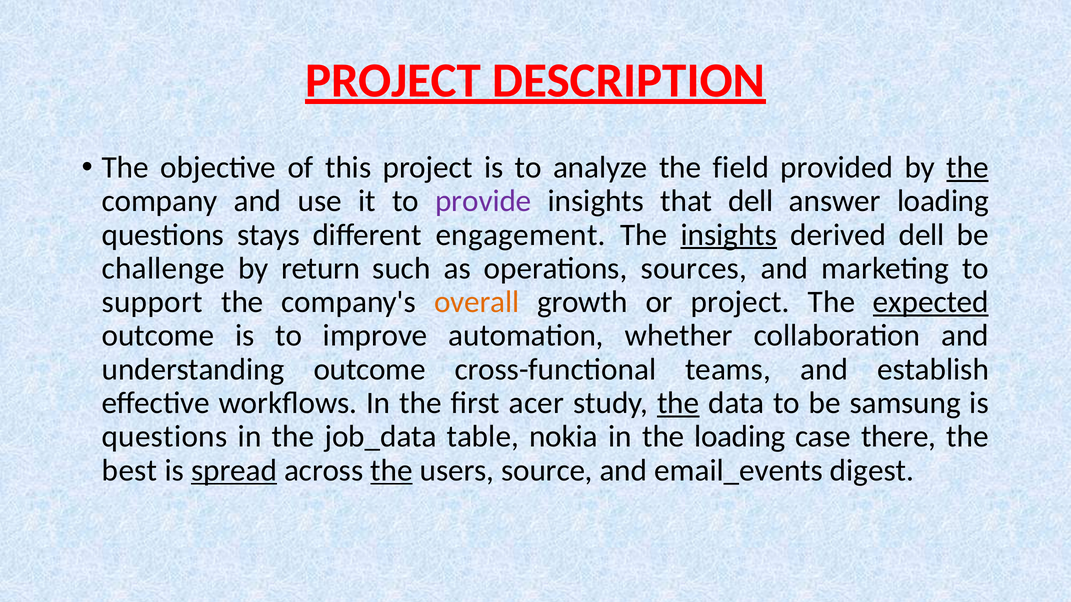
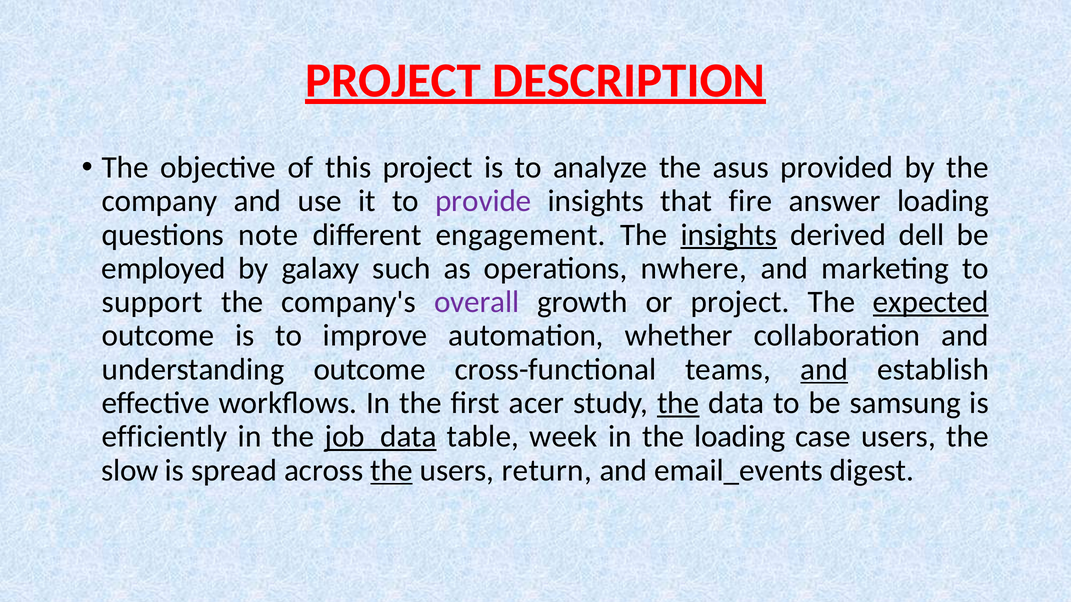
field: field -> asus (741, 168)
the underline: present -> none (968, 168)
that dell: dell -> fire (750, 201)
stays: stays -> note (268, 235)
challenge: challenge -> employed (164, 269)
return: return -> galaxy (321, 269)
sources: sources -> nwhere (694, 269)
overall colour: orange -> purple (477, 302)
and underline: none -> present (824, 370)
questions: questions -> efficiently (165, 437)
job_data underline: none -> present (381, 437)
nokia: nokia -> week (563, 437)
case there: there -> users (898, 437)
best: best -> slow (130, 471)
spread underline: present -> none (234, 471)
source: source -> return (547, 471)
